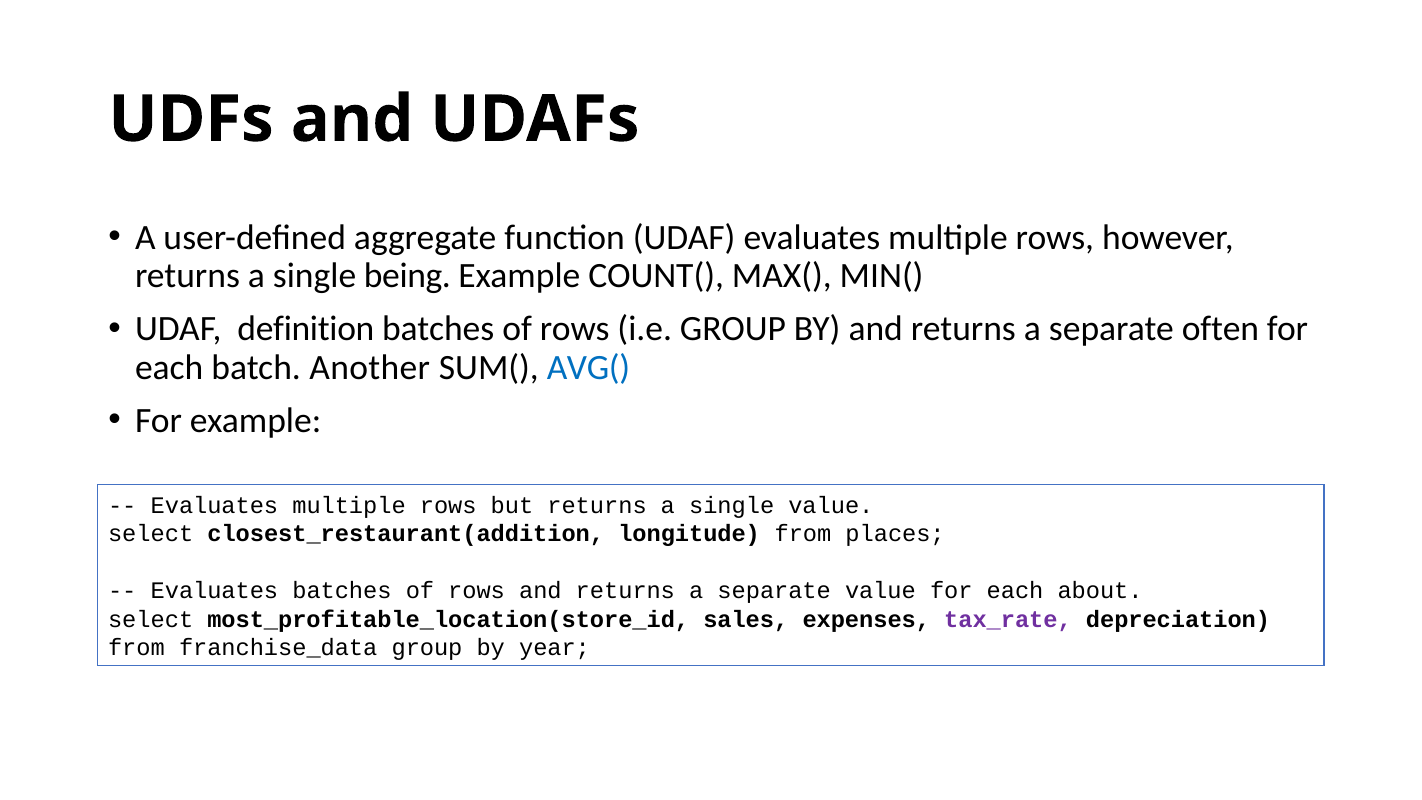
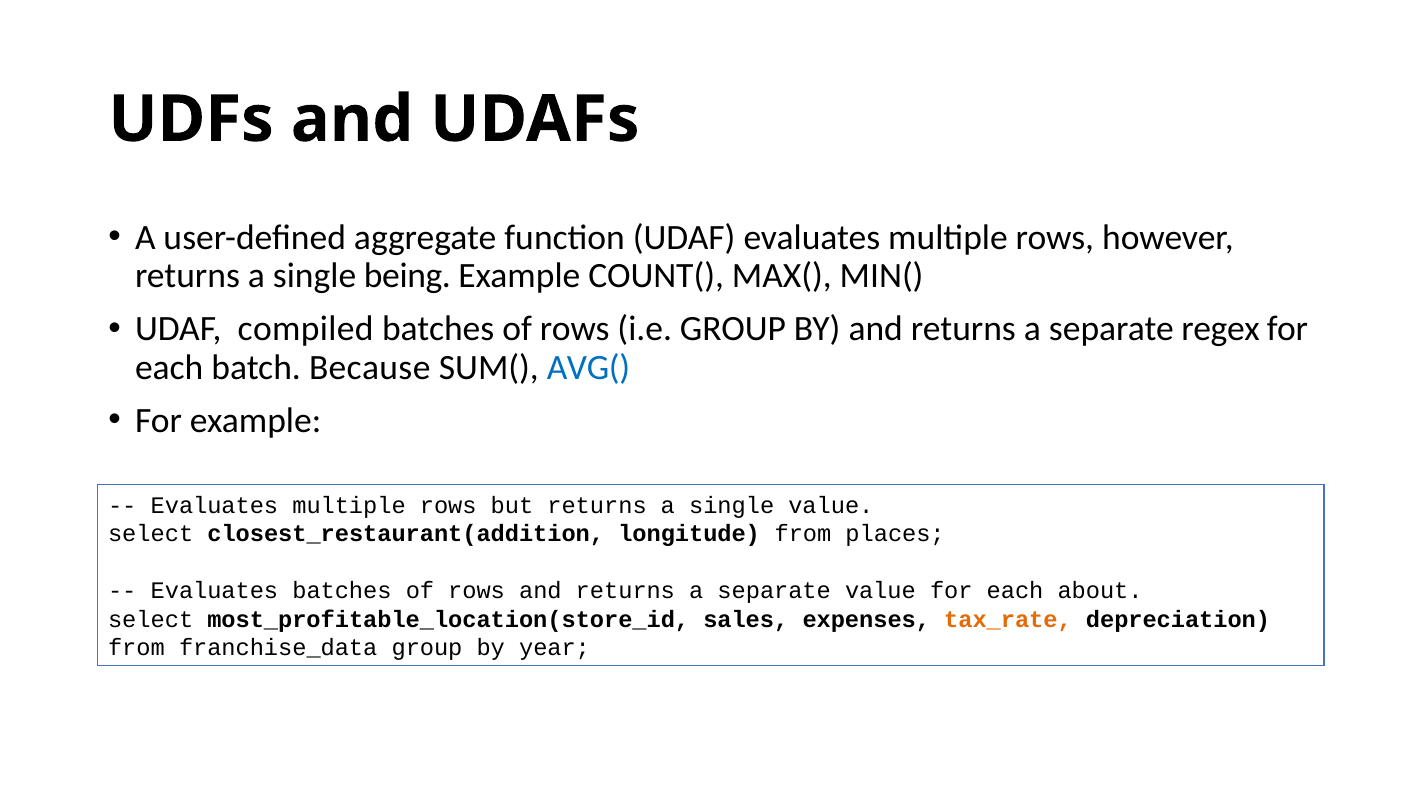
definition: definition -> compiled (306, 329)
often: often -> regex (1221, 329)
Another: Another -> Because (370, 367)
tax_rate colour: purple -> orange (1008, 619)
